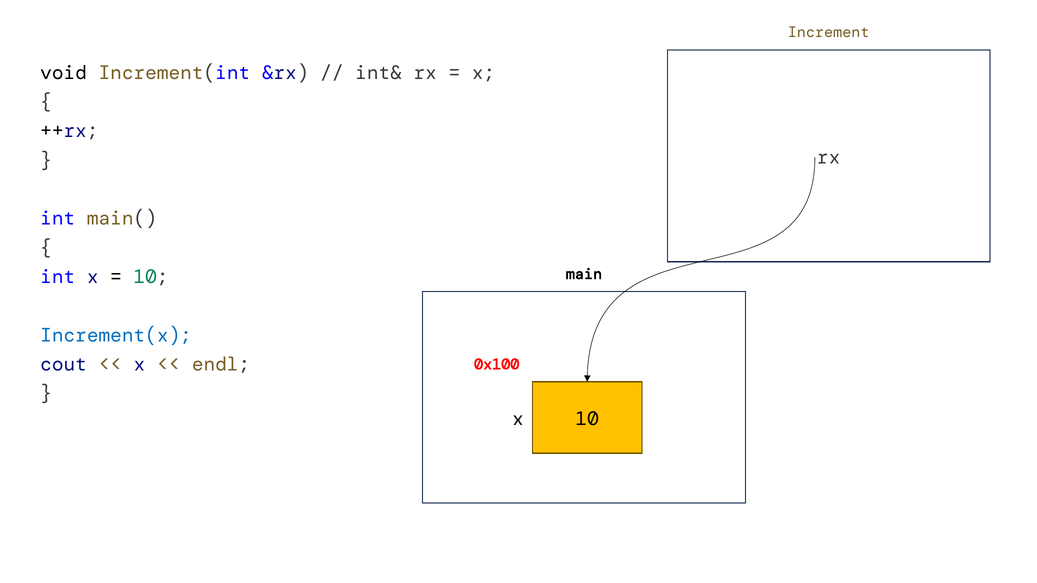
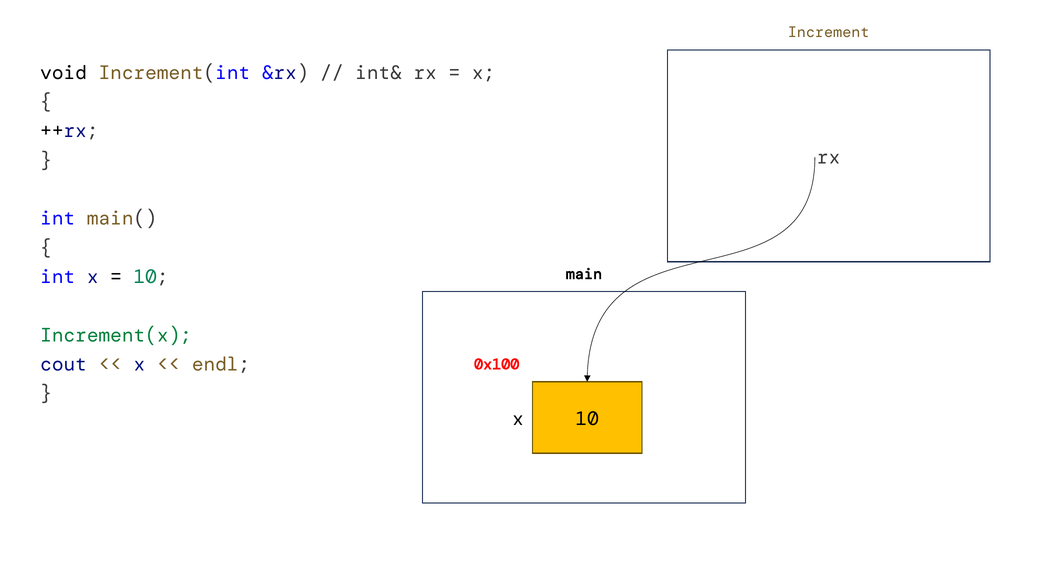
Increment(x colour: blue -> green (116, 335)
